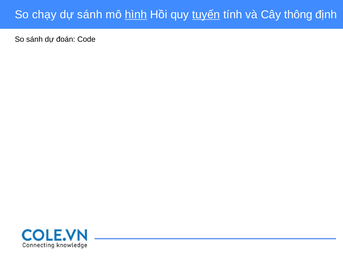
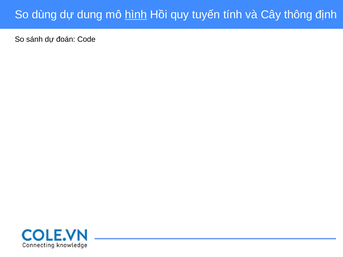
chạy: chạy -> dùng (44, 15)
dự sánh: sánh -> dung (90, 15)
tuyến underline: present -> none (206, 15)
